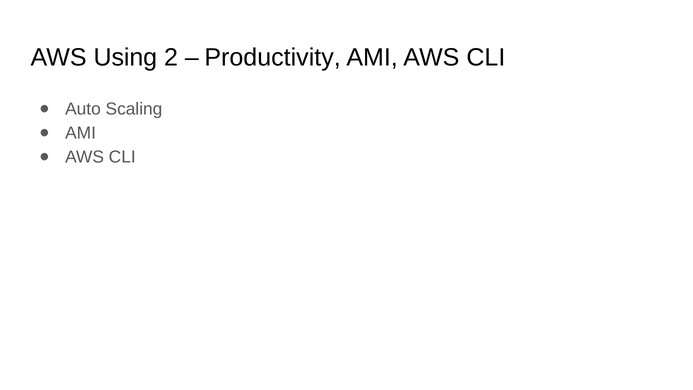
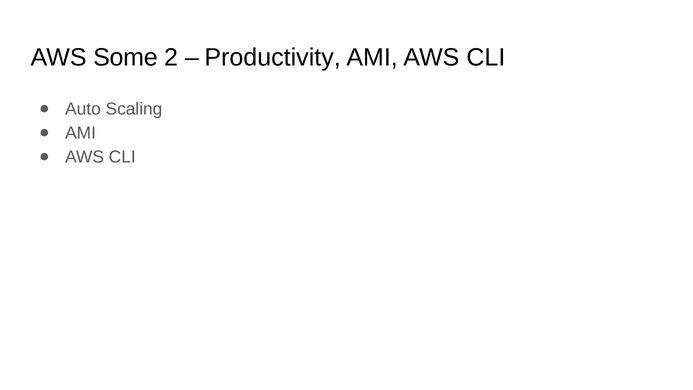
Using: Using -> Some (125, 57)
